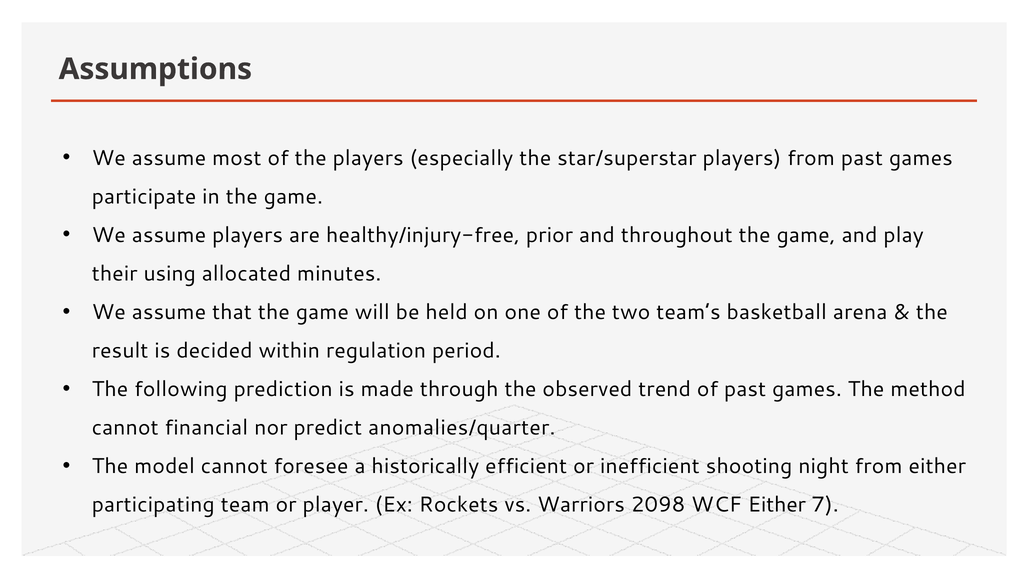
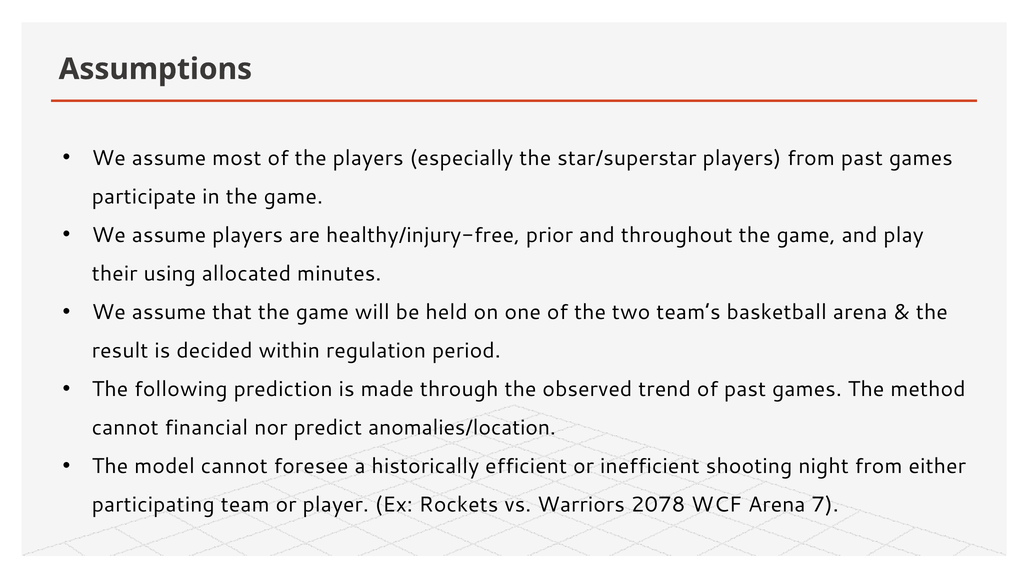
anomalies/quarter: anomalies/quarter -> anomalies/location (462, 428)
2098: 2098 -> 2078 (658, 505)
WCF Either: Either -> Arena (777, 505)
